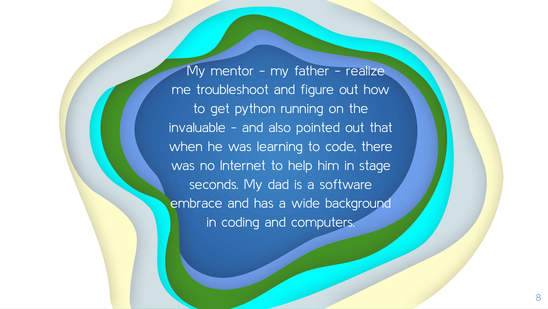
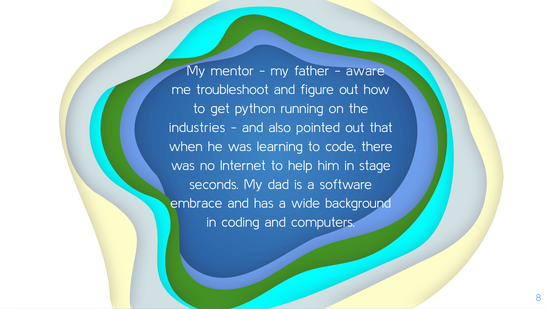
realize: realize -> aware (365, 71)
invaluable: invaluable -> industries (197, 127)
